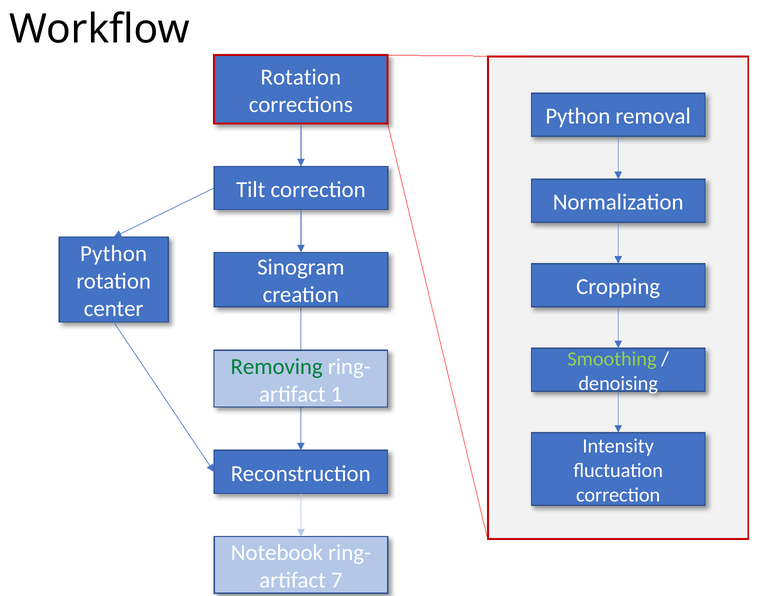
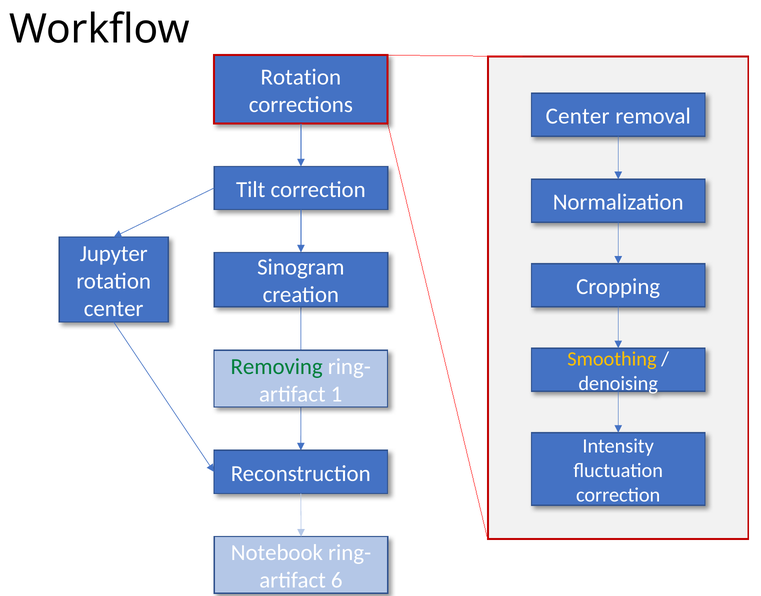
Python: Python -> Center (578, 116)
Python: Python -> Jupyter (114, 254)
Smoothing colour: light green -> yellow (612, 359)
7: 7 -> 6 (337, 580)
